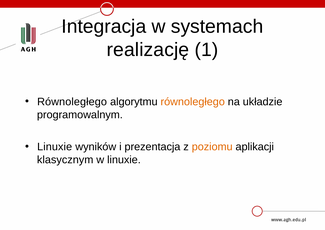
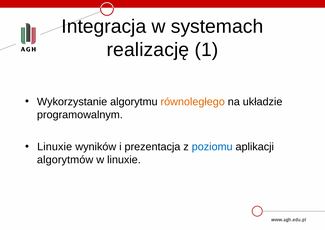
Równoległego: Równoległego -> Wykorzystanie (72, 102)
poziomu colour: orange -> blue (212, 147)
klasycznym: klasycznym -> algorytmów (65, 160)
